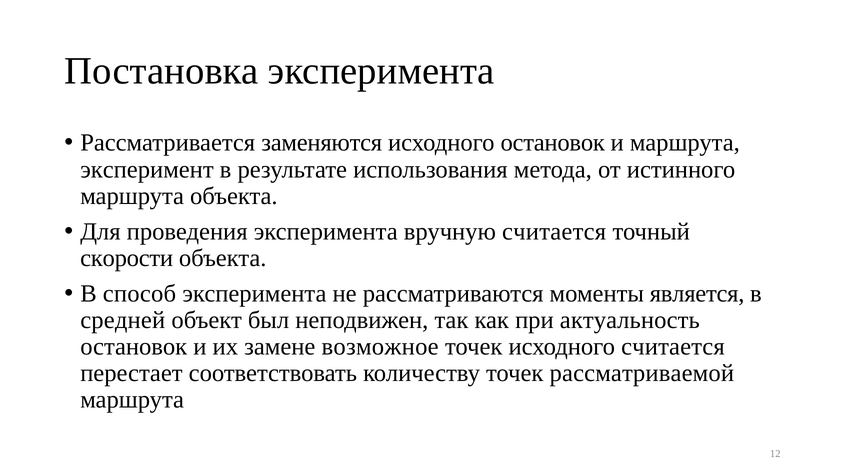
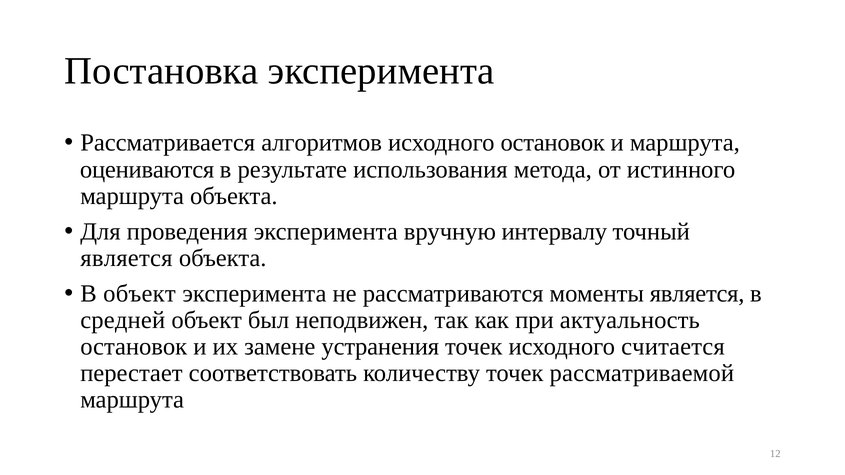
заменяются: заменяются -> алгоритмов (322, 143)
эксперимент: эксперимент -> оцениваются (147, 169)
вручную считается: считается -> интервалу (554, 232)
скорости: скорости -> является (126, 258)
В способ: способ -> объект (139, 294)
возможное: возможное -> устранения (380, 347)
